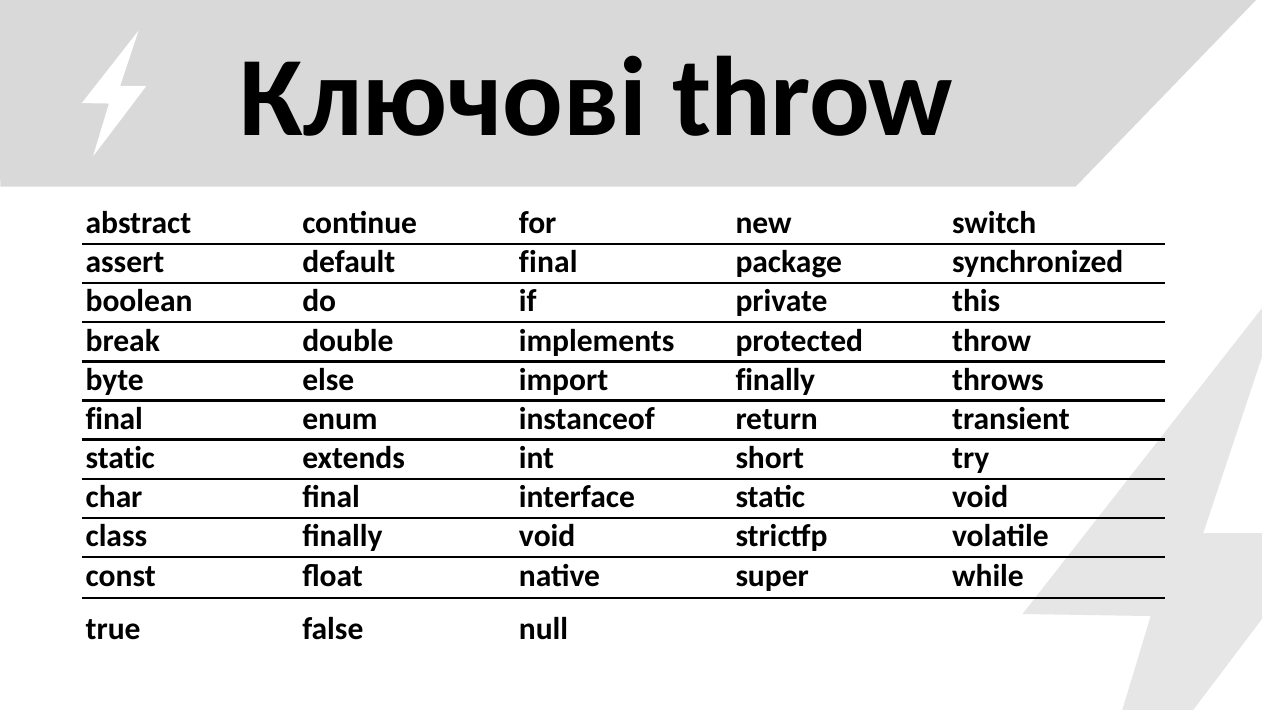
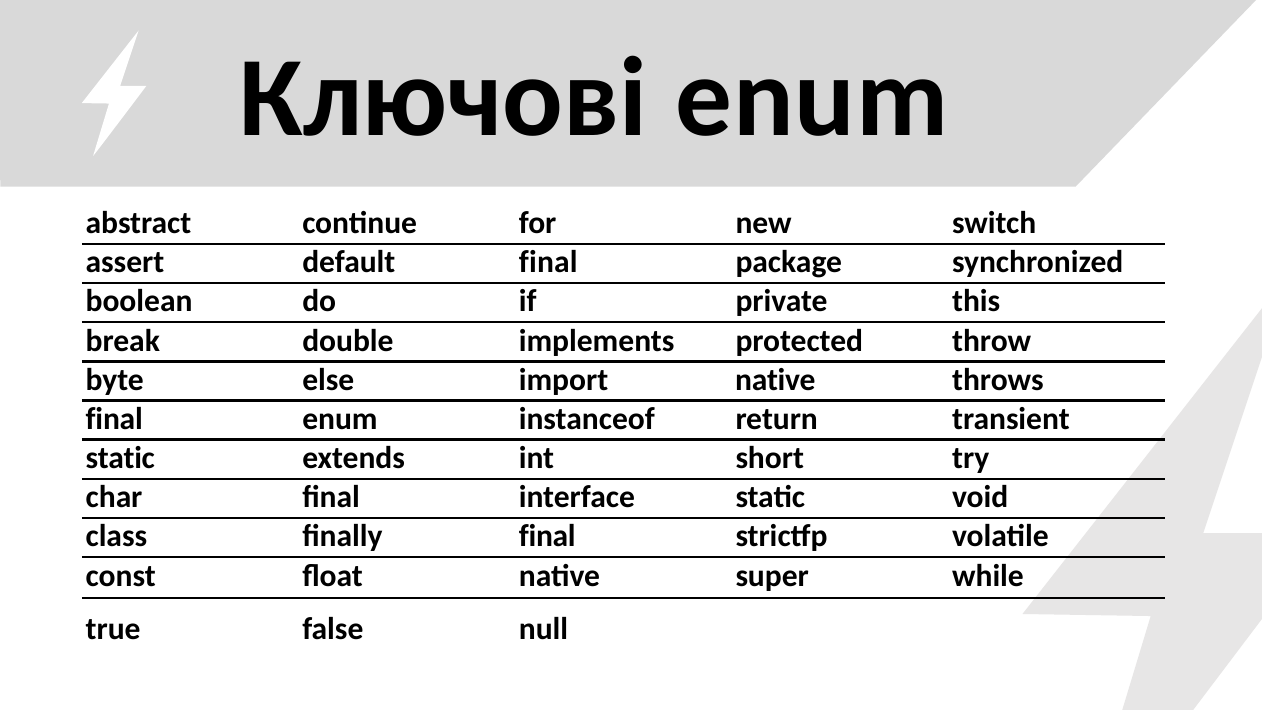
Ключові throw: throw -> enum (812, 98)
import finally: finally -> native (775, 380)
finally void: void -> final (547, 536)
